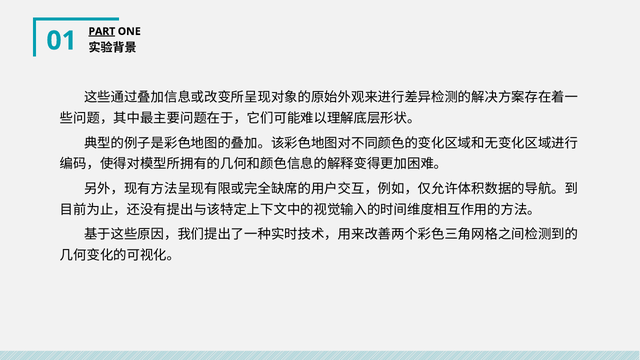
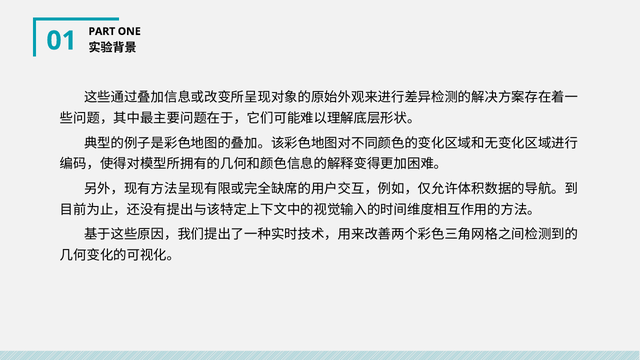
PART underline: present -> none (102, 31)
